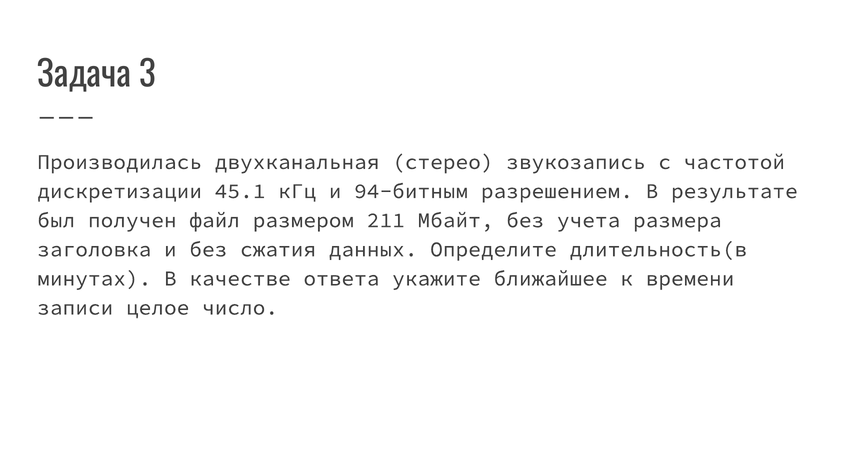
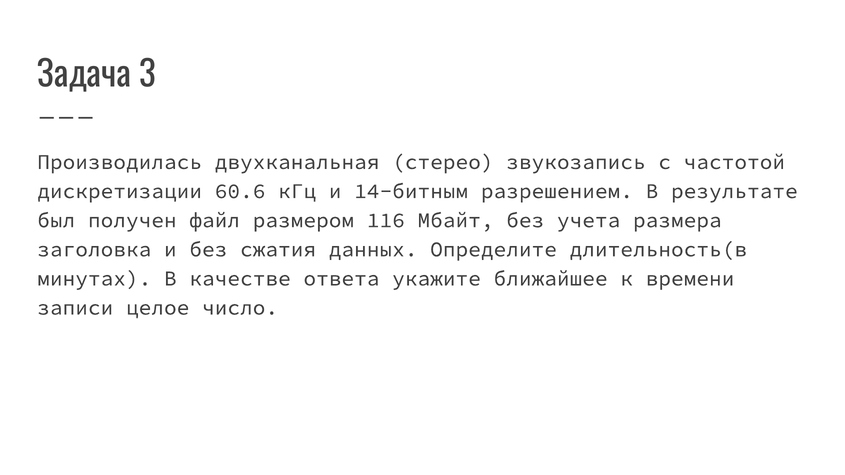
45.1: 45.1 -> 60.6 (240, 191)
94-битным: 94-битным -> 14-битным (411, 191)
211: 211 -> 116 (386, 220)
